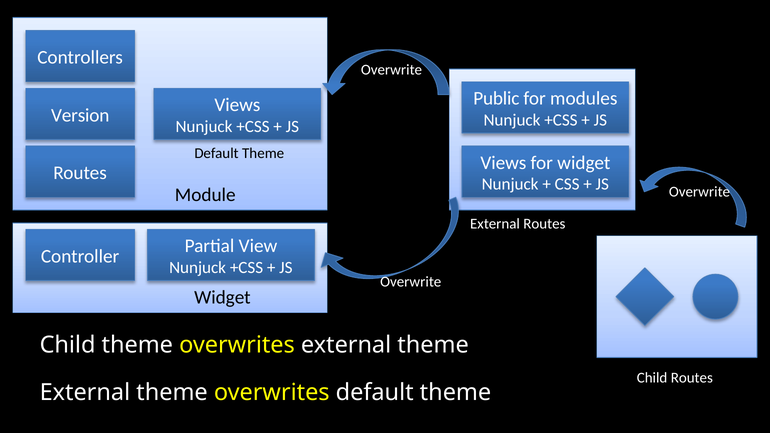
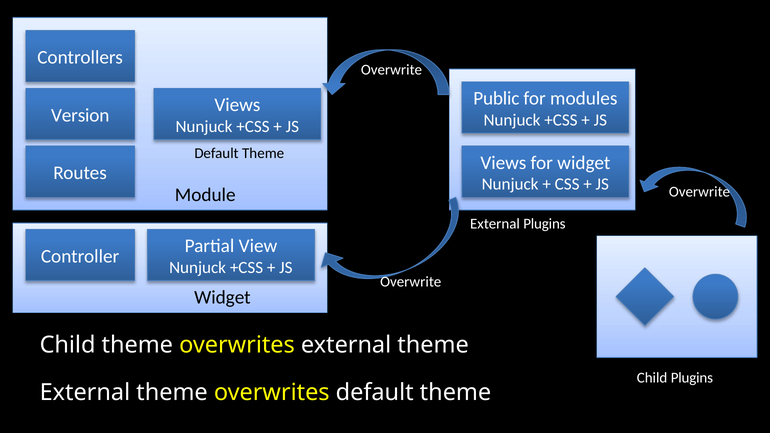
Routes: Routes -> Plugins (544, 224)
Child Routes: Routes -> Plugins (692, 378)
